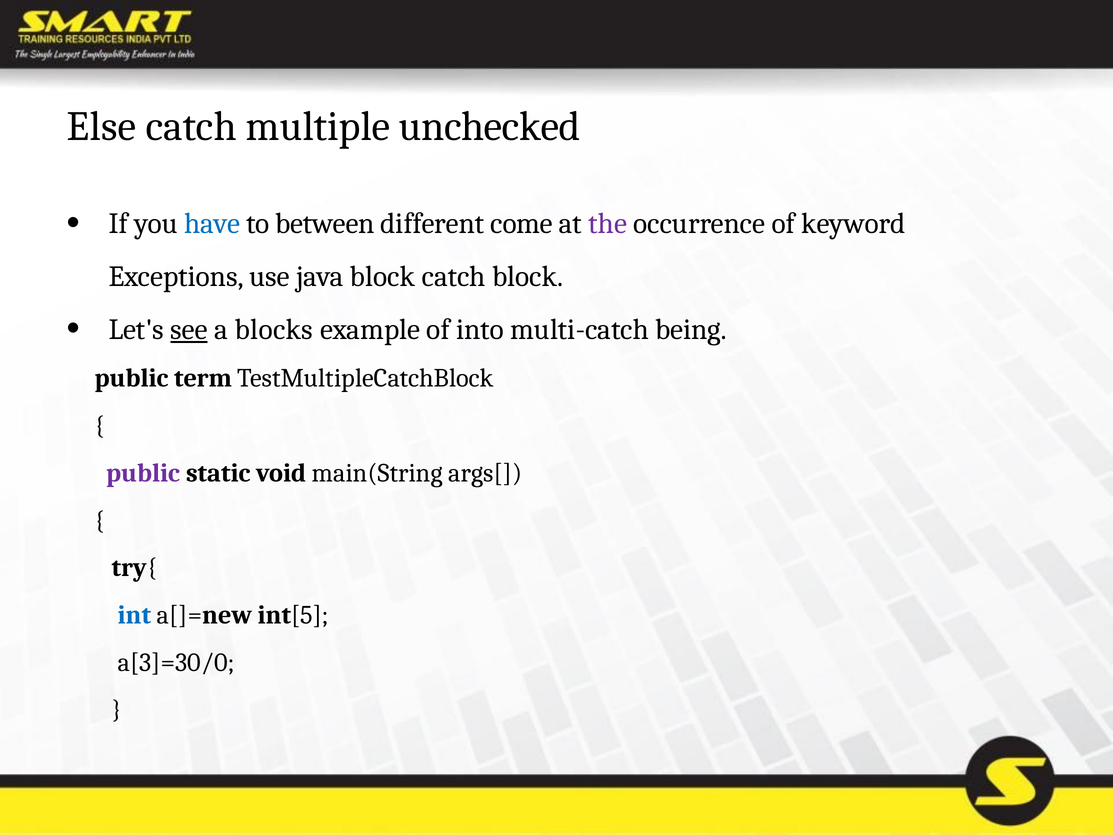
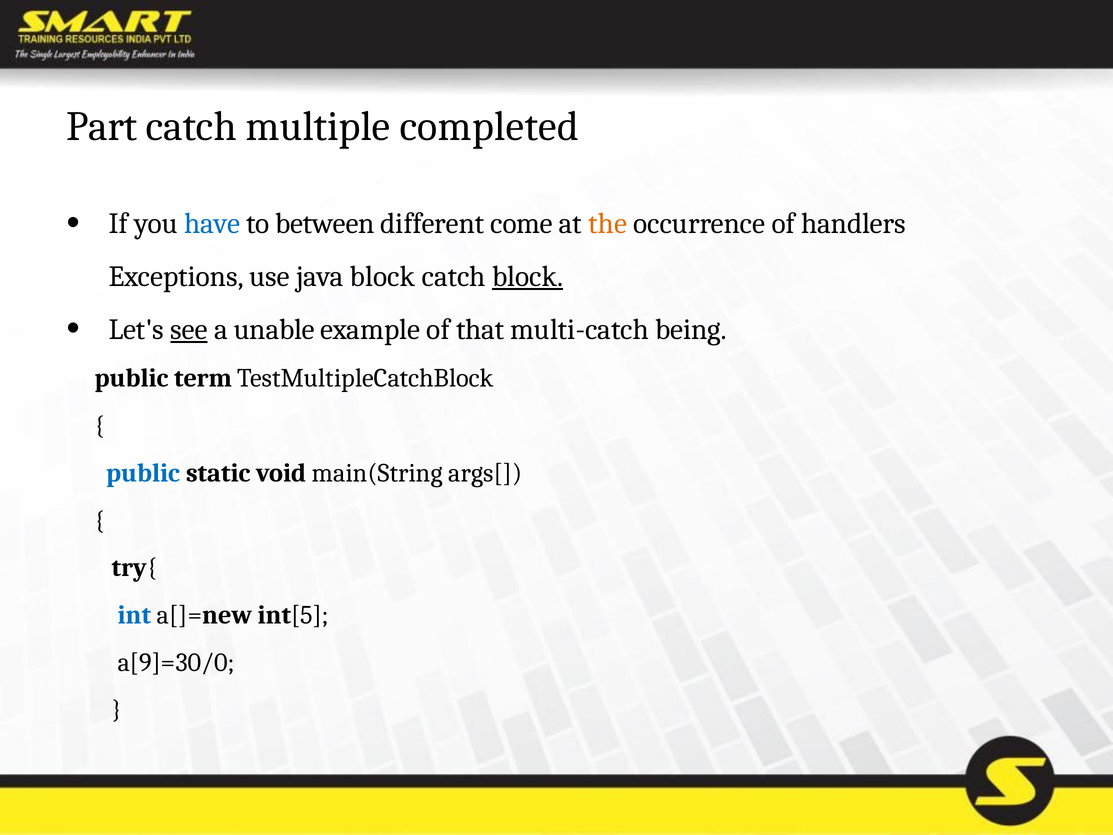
Else: Else -> Part (102, 126)
unchecked: unchecked -> completed (489, 126)
the colour: purple -> orange (608, 224)
keyword: keyword -> handlers (853, 224)
block underline: none -> present (528, 276)
blocks: blocks -> unable (274, 329)
into: into -> that (480, 329)
public colour: purple -> blue (143, 473)
a[3]=30/0: a[3]=30/0 -> a[9]=30/0 (176, 662)
